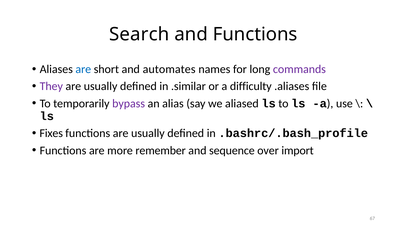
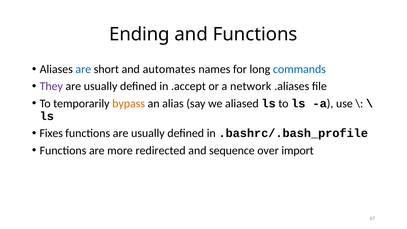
Search: Search -> Ending (139, 34)
commands colour: purple -> blue (299, 69)
.similar: .similar -> .accept (188, 86)
difficulty: difficulty -> network (251, 86)
bypass colour: purple -> orange (129, 103)
remember: remember -> redirected (161, 150)
